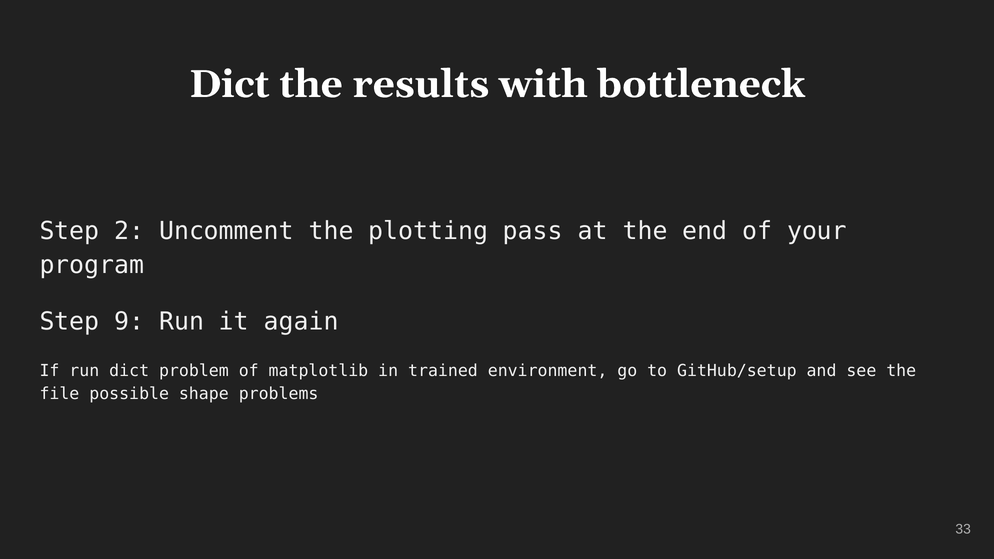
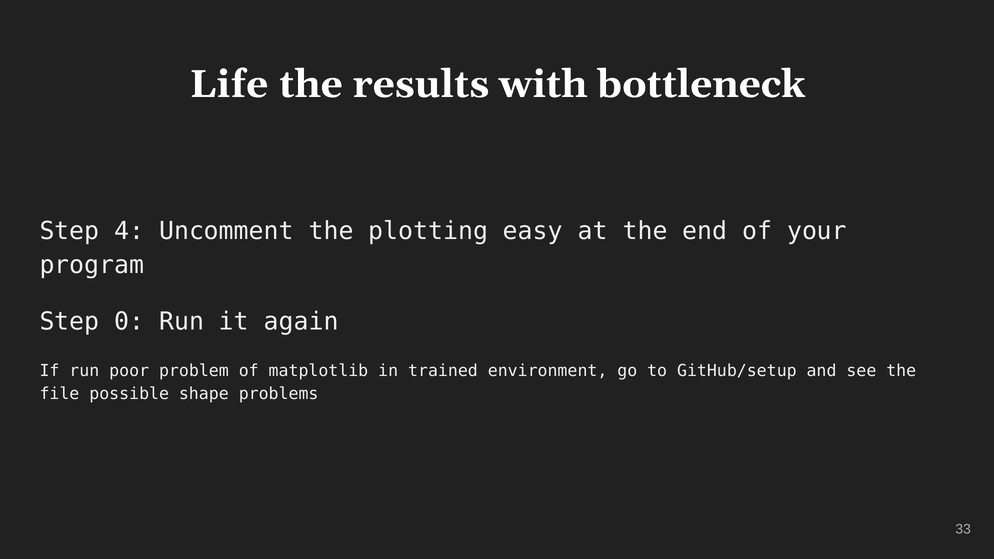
Dict: Dict -> Life (229, 84)
2: 2 -> 4 (129, 231)
pass: pass -> easy (533, 231)
9: 9 -> 0 (129, 322)
run dict: dict -> poor (129, 371)
